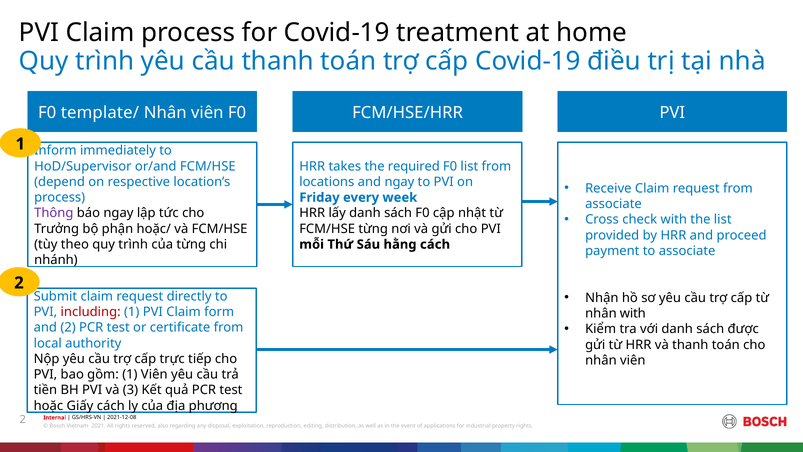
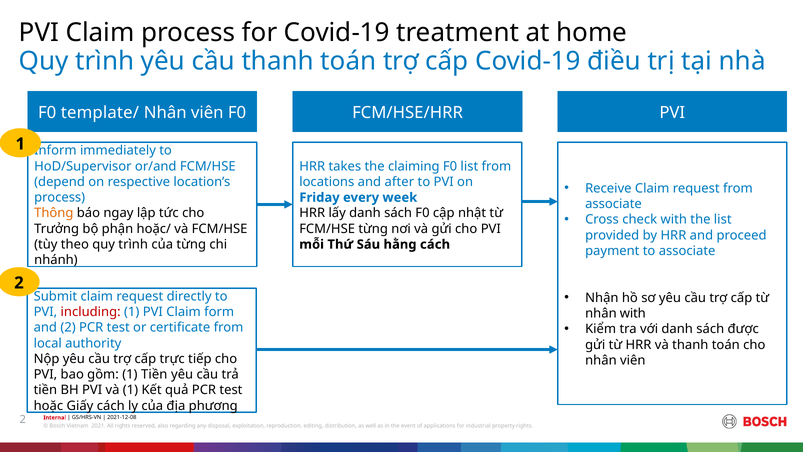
required: required -> claiming (414, 166)
and ngay: ngay -> after (399, 182)
Thông colour: purple -> orange (54, 213)
1 Viên: Viên -> Tiền (154, 374)
và 3: 3 -> 1 (130, 390)
